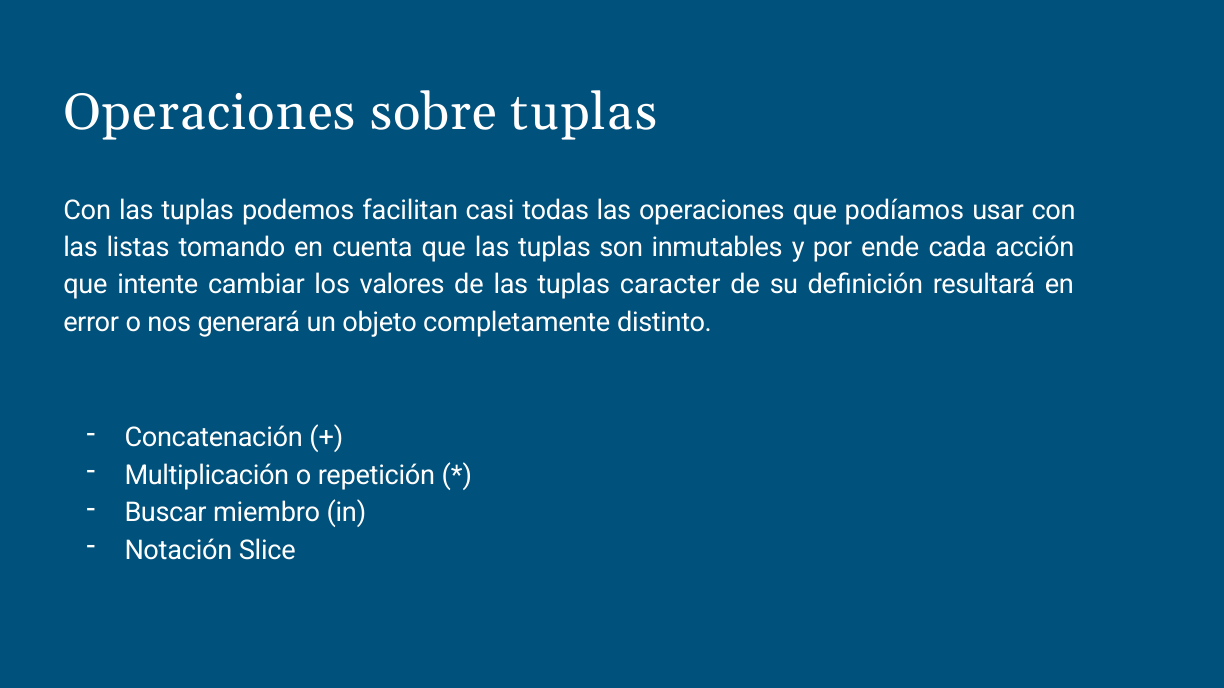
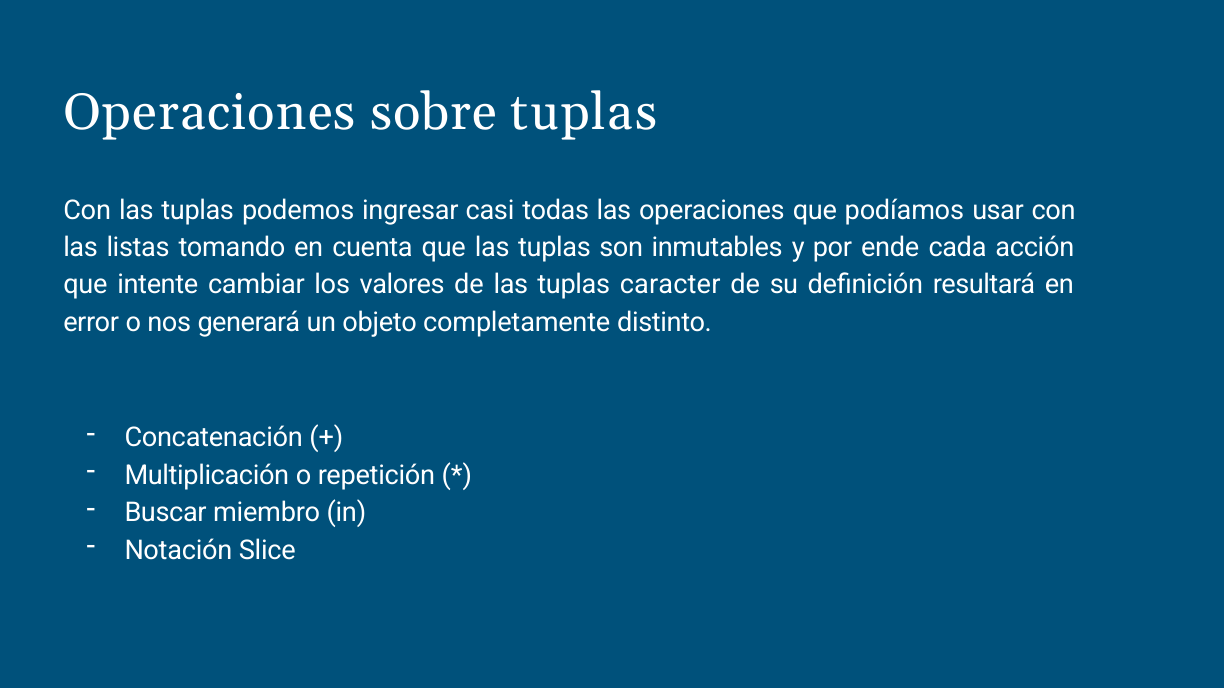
facilitan: facilitan -> ingresar (410, 211)
